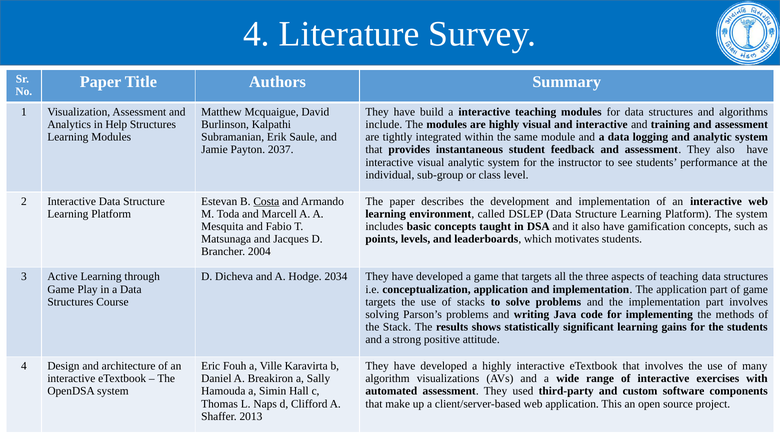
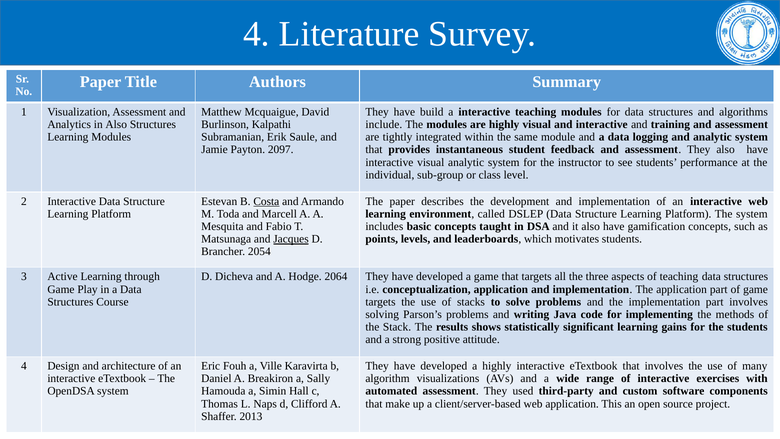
in Help: Help -> Also (116, 124)
2037: 2037 -> 2097 (281, 150)
Jacques underline: none -> present (291, 239)
2004: 2004 -> 2054 (259, 251)
2034: 2034 -> 2064 (336, 277)
